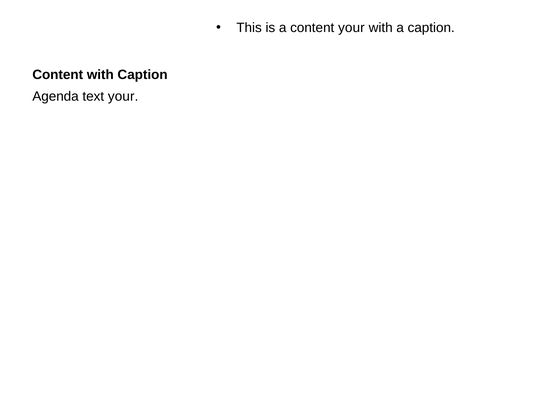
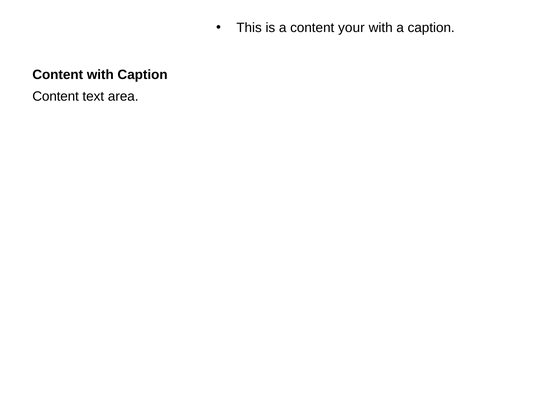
Agenda: Agenda -> Content (56, 96)
text your: your -> area (123, 96)
